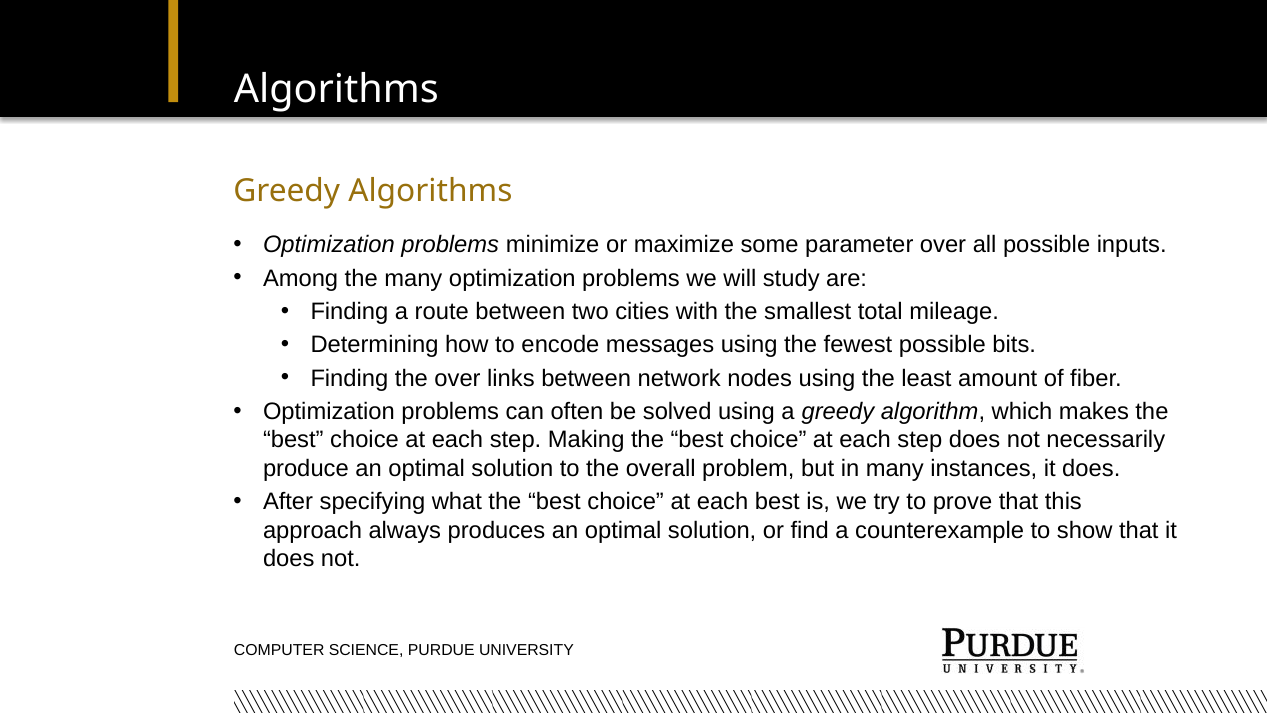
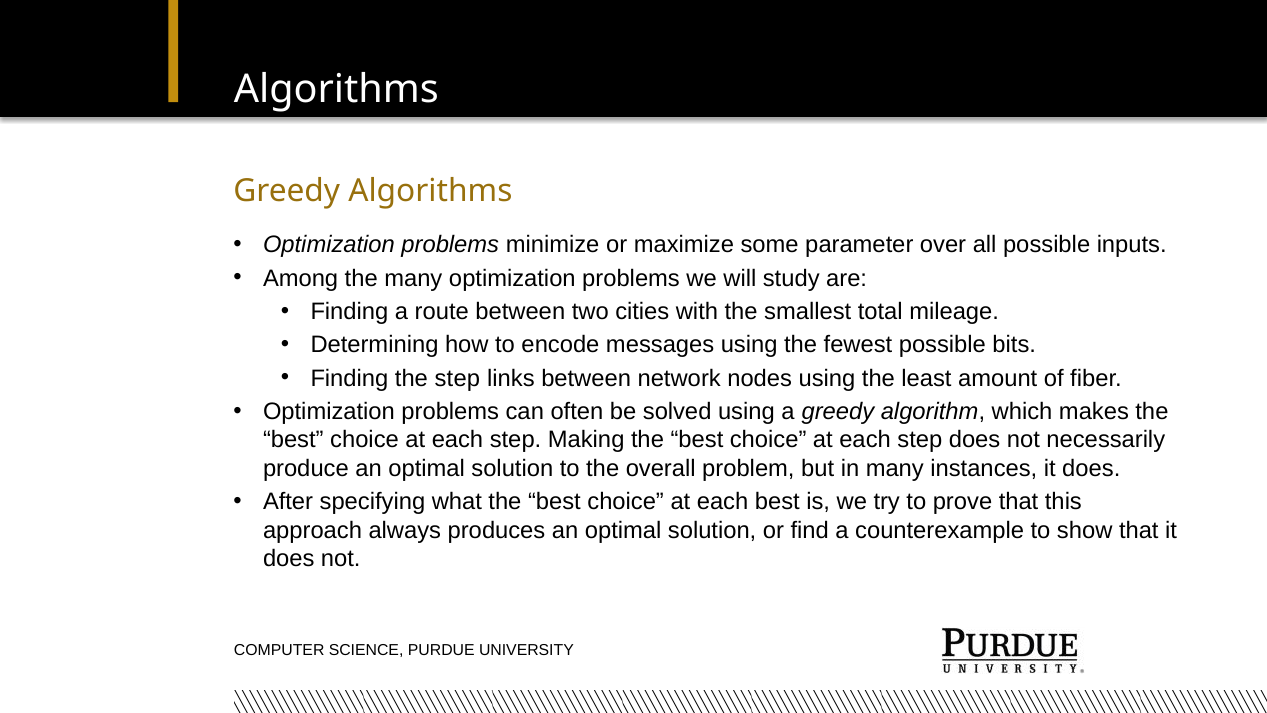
the over: over -> step (457, 378)
